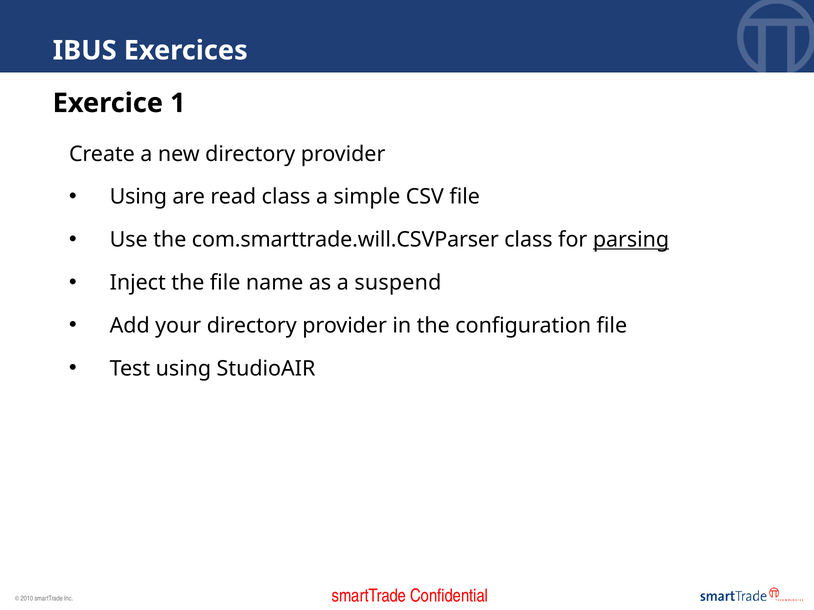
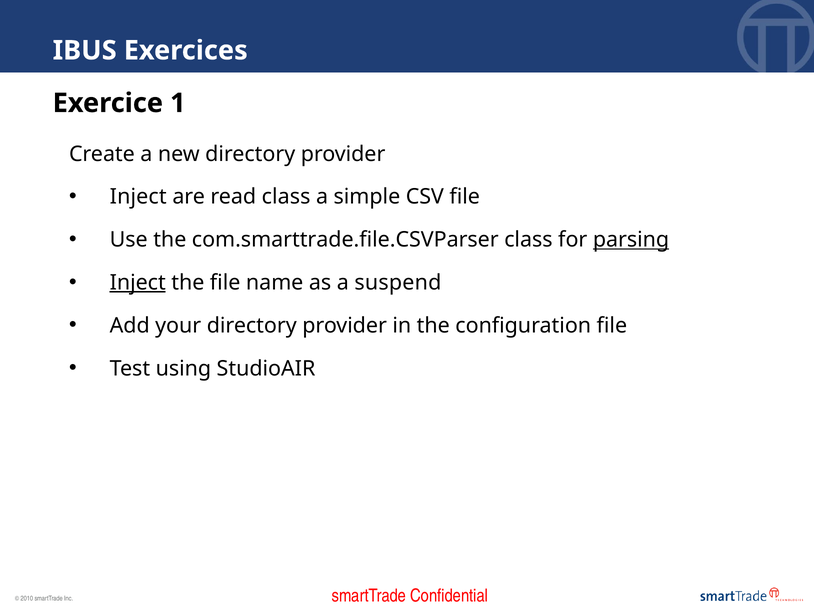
Using: Using -> Inject (138, 197)
com.smarttrade.will.CSVParser: com.smarttrade.will.CSVParser -> com.smarttrade.file.CSVParser (345, 240)
Inject underline: none -> present (138, 283)
